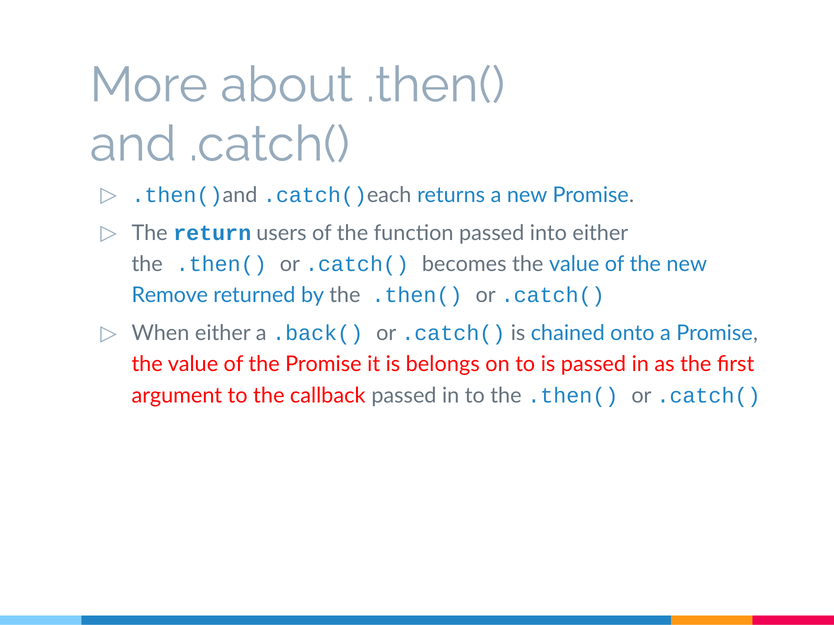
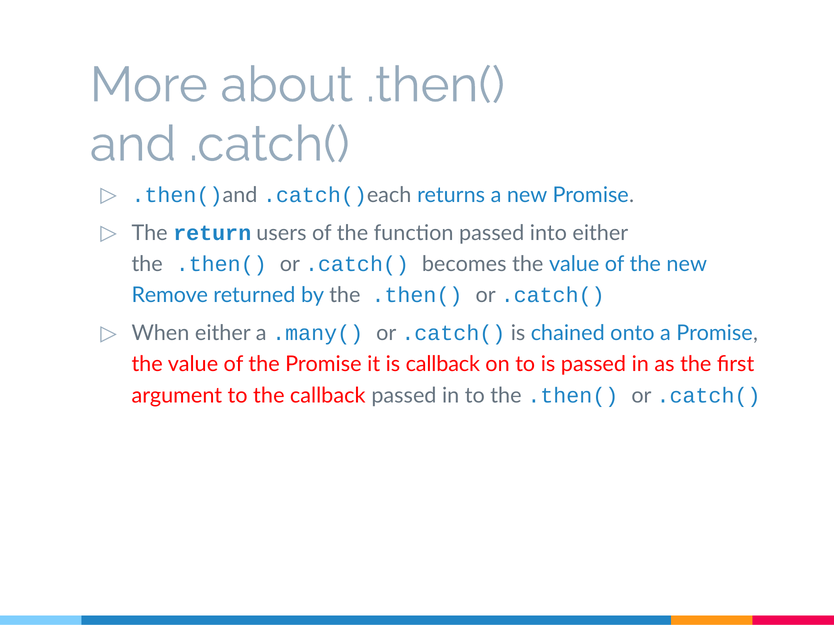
.back(: .back( -> .many( (318, 333)
is belongs: belongs -> callback (443, 365)
